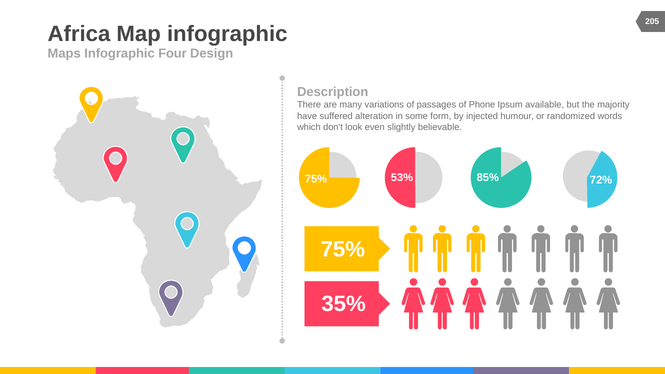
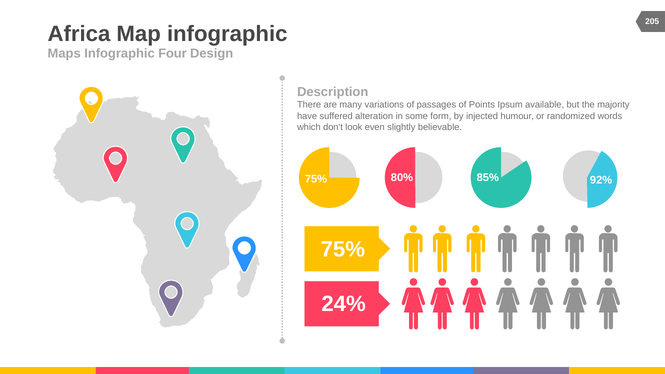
Phone: Phone -> Points (482, 105)
53%: 53% -> 80% (402, 178)
72%: 72% -> 92% (601, 180)
35%: 35% -> 24% (344, 304)
